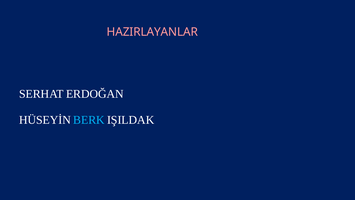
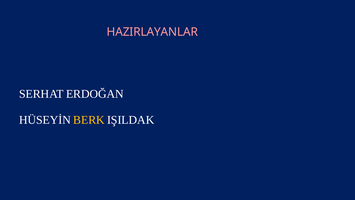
BERK colour: light blue -> yellow (89, 120)
